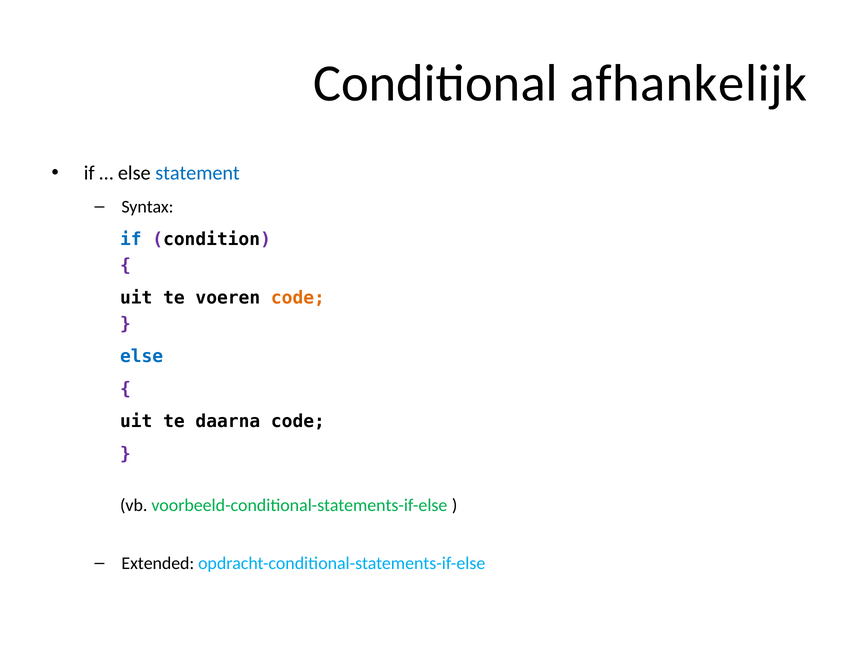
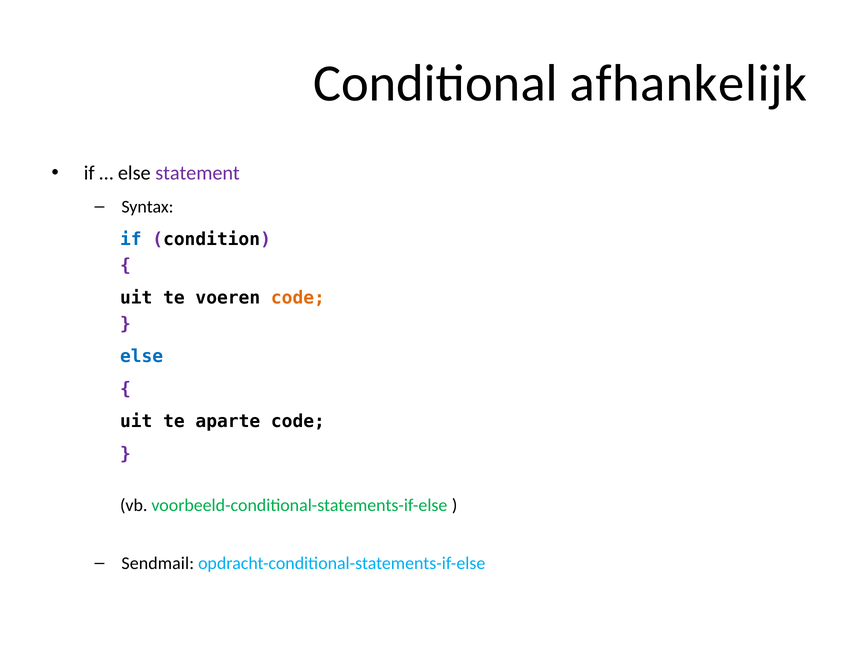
statement colour: blue -> purple (198, 173)
daarna: daarna -> aparte (228, 421)
Extended: Extended -> Sendmail (158, 564)
